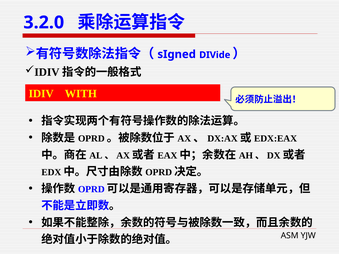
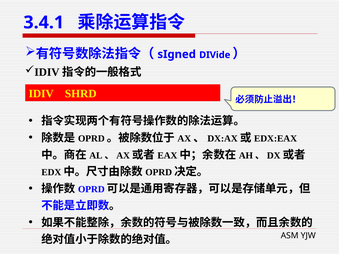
3.2.0: 3.2.0 -> 3.4.1 (44, 22)
WITH: WITH -> SHRD (81, 94)
